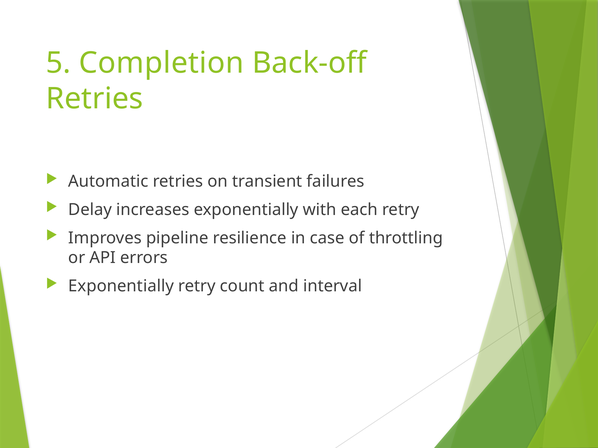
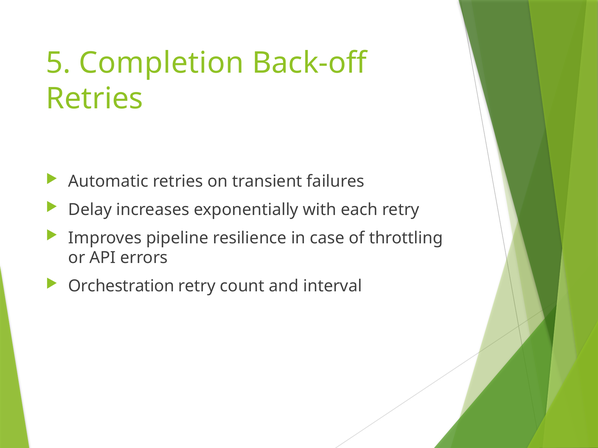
Exponentially: Exponentially -> Orchestration (121, 286)
